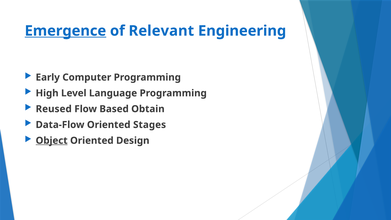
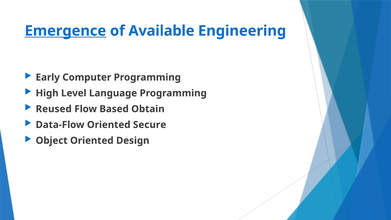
Relevant: Relevant -> Available (161, 31)
Stages: Stages -> Secure (150, 125)
Object underline: present -> none (52, 141)
